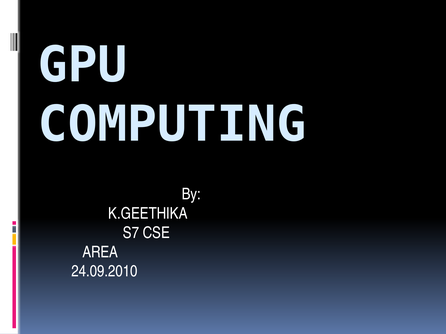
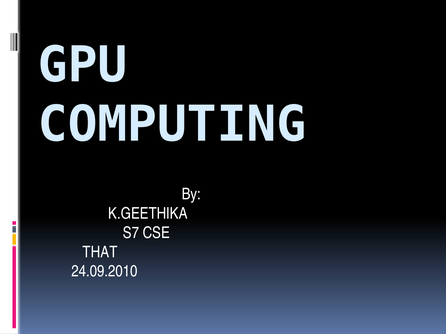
AREA: AREA -> THAT (100, 252)
